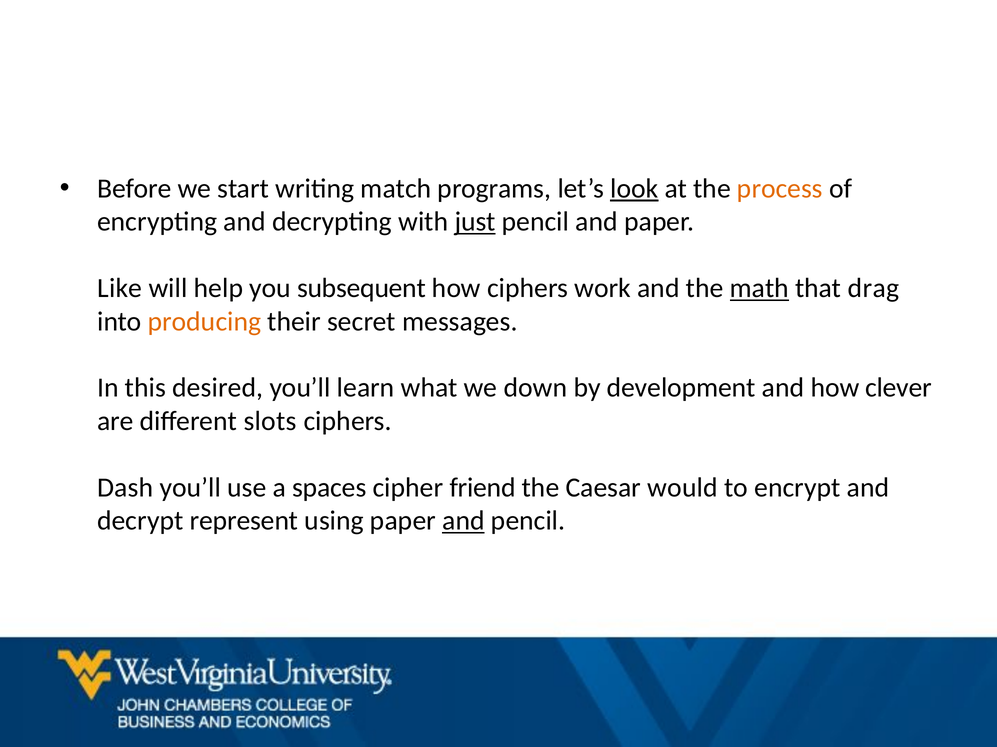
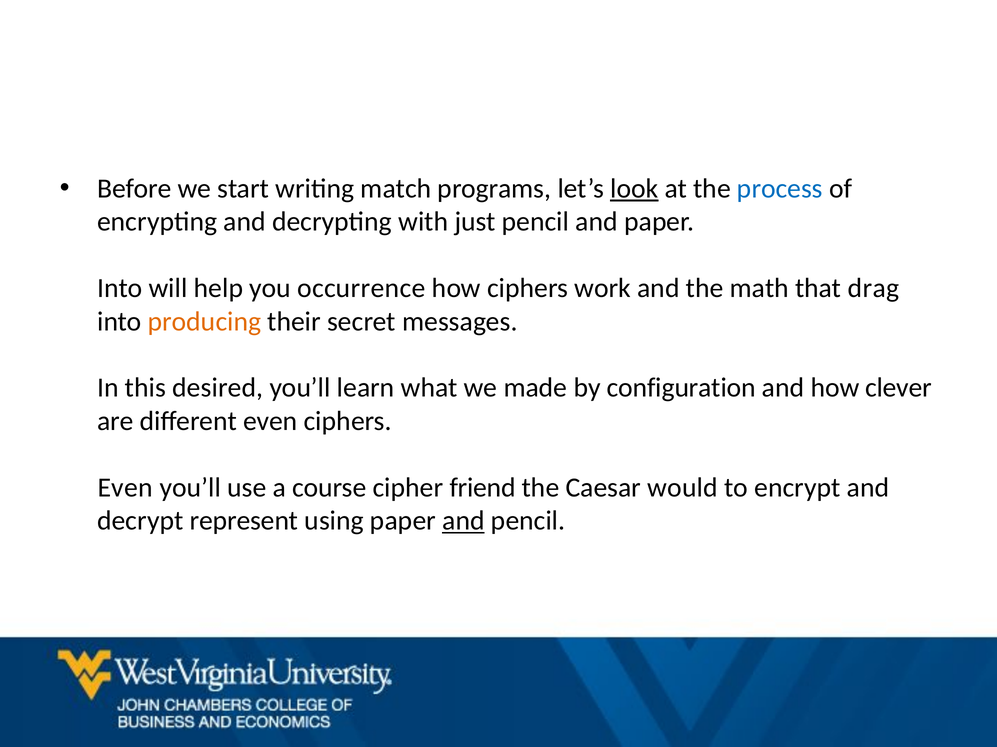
process colour: orange -> blue (780, 189)
just underline: present -> none (475, 222)
Like: Like -> Into (120, 289)
subsequent: subsequent -> occurrence (361, 289)
math underline: present -> none (759, 289)
down: down -> made (535, 388)
development: development -> configuration (681, 388)
different slots: slots -> even (270, 421)
Dash: Dash -> Even (125, 488)
spaces: spaces -> course (329, 488)
